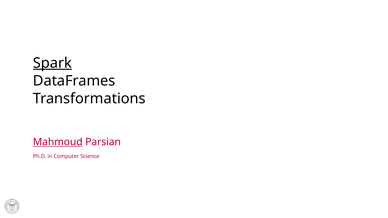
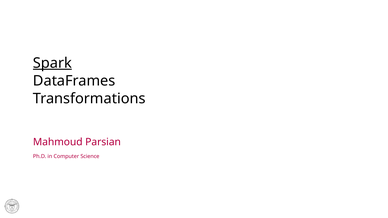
Mahmoud underline: present -> none (58, 142)
